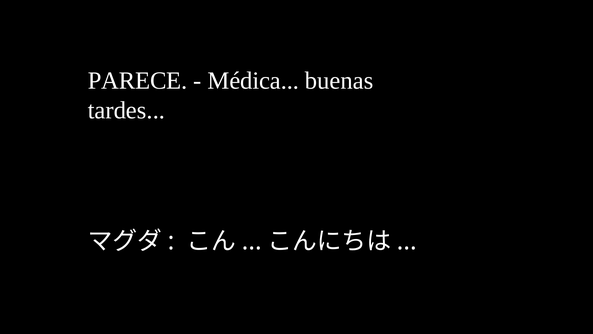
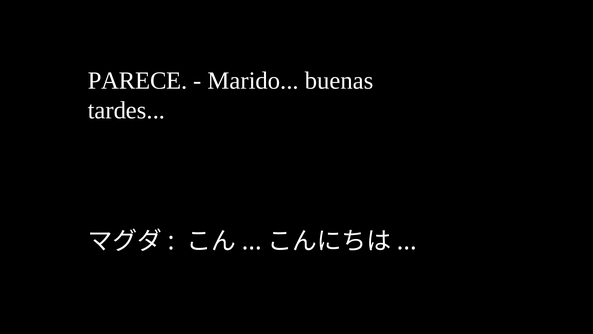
Médica: Médica -> Marido (253, 81)
